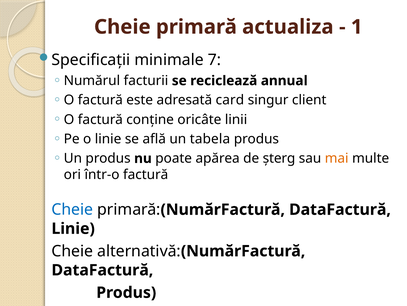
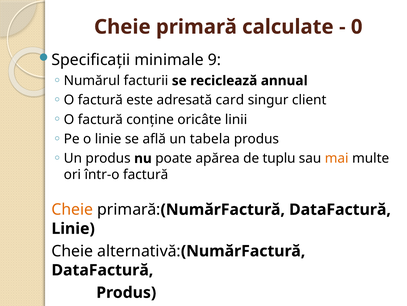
actualiza: actualiza -> calculate (288, 27)
1: 1 -> 0 (357, 27)
7: 7 -> 9 (215, 60)
şterg: şterg -> tuplu (279, 158)
Cheie colour: blue -> orange (72, 209)
